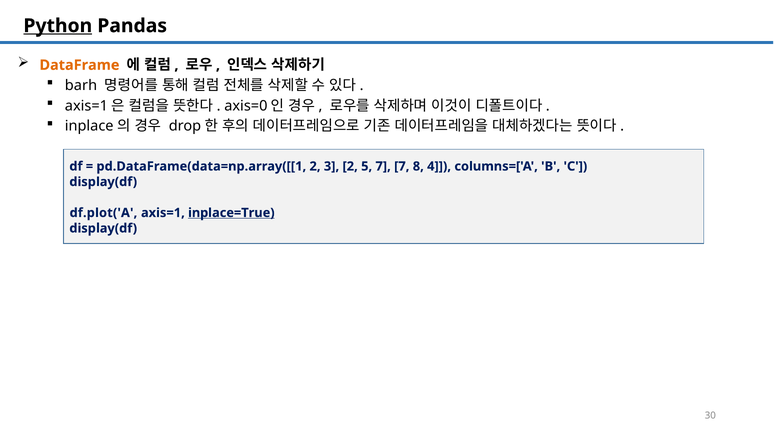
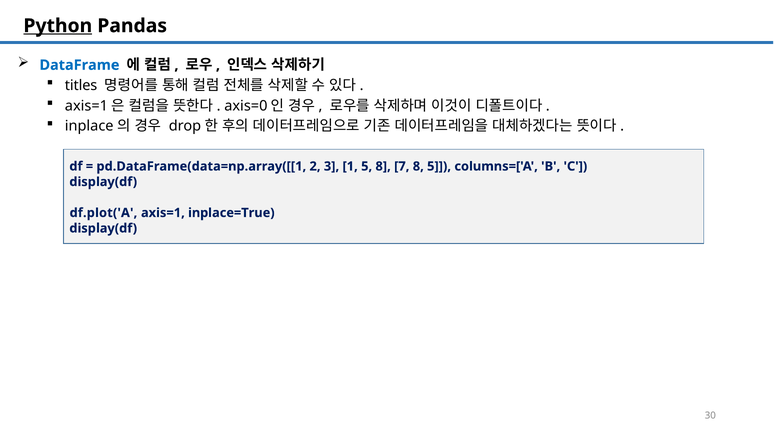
DataFrame colour: orange -> blue (79, 65)
barh: barh -> titles (81, 85)
3 2: 2 -> 1 (350, 166)
5 7: 7 -> 8 (383, 166)
8 4: 4 -> 5 (439, 166)
inplace=True underline: present -> none (231, 213)
